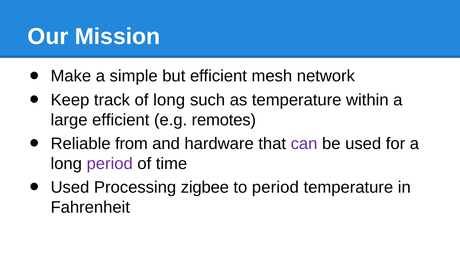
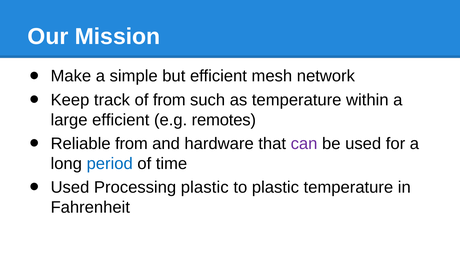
of long: long -> from (169, 100)
period colour: purple -> blue (110, 163)
Processing zigbee: zigbee -> plastic (205, 187)
to period: period -> plastic (275, 187)
